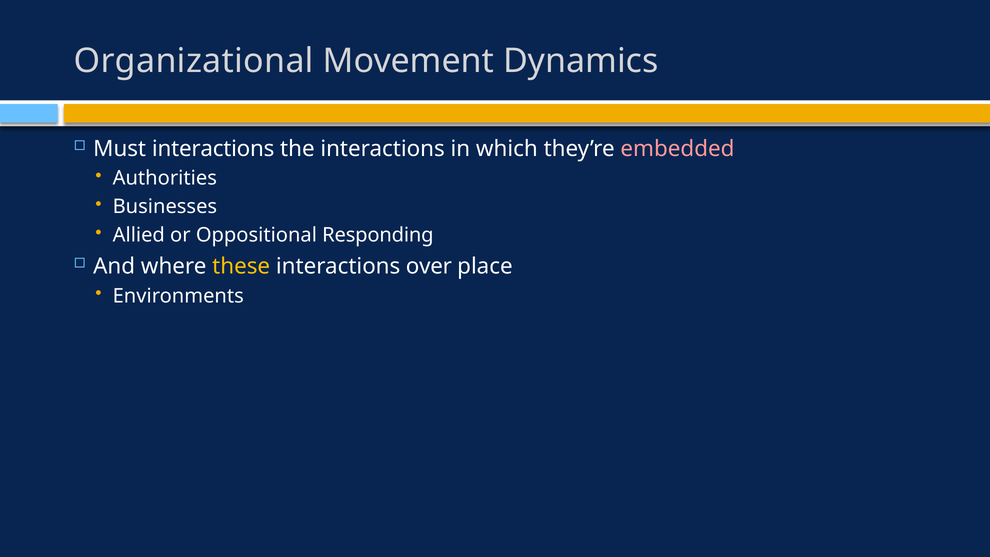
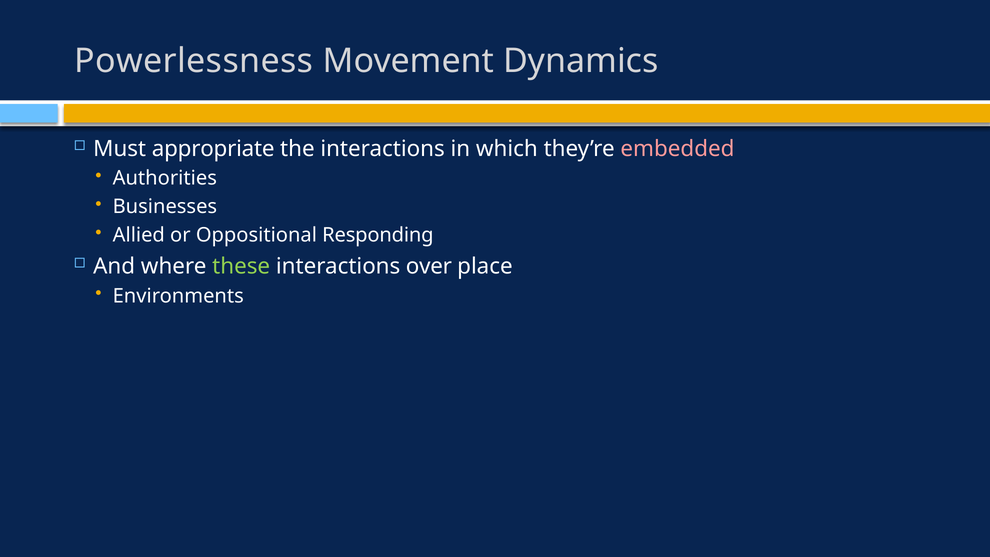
Organizational: Organizational -> Powerlessness (194, 61)
Must interactions: interactions -> appropriate (213, 149)
these colour: yellow -> light green (241, 266)
